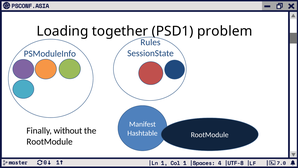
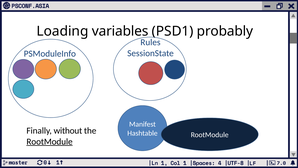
together: together -> variables (120, 31)
problem: problem -> probably (225, 31)
RootModule underline: none -> present (50, 141)
